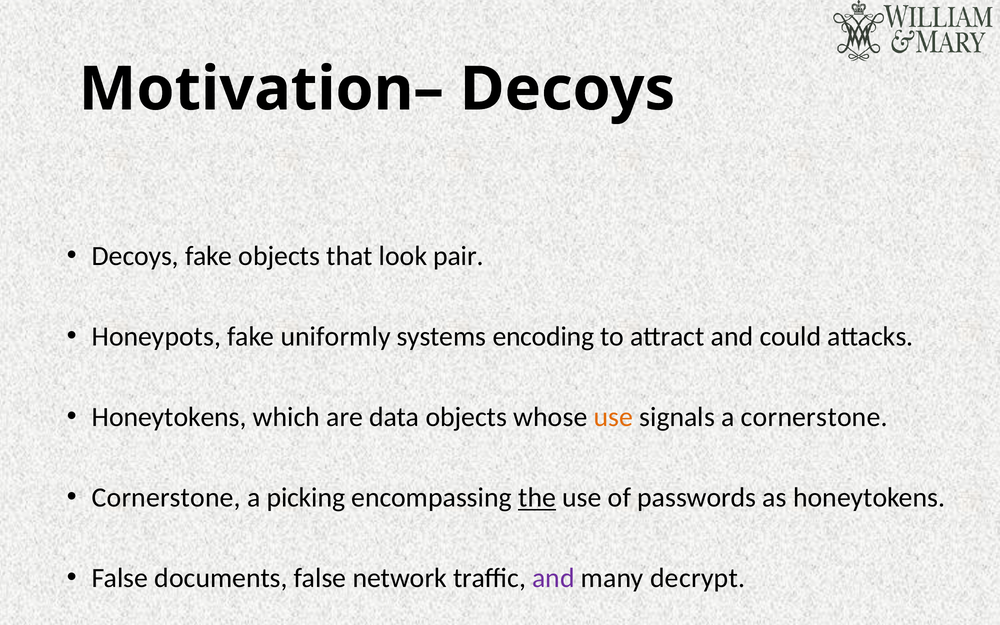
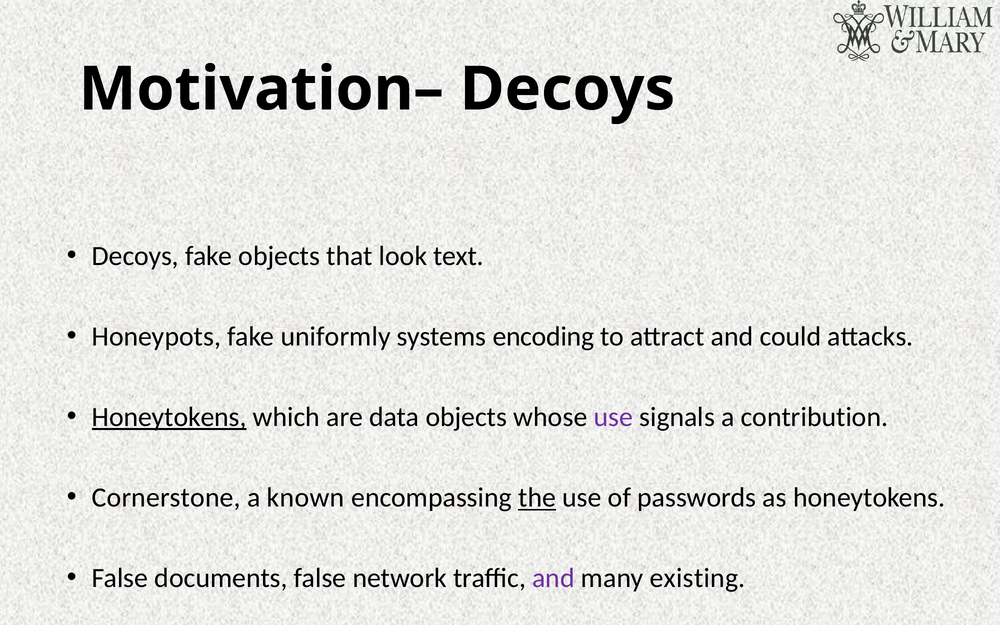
pair: pair -> text (459, 256)
Honeytokens underline: none -> present (169, 417)
use colour: orange -> purple (613, 417)
a cornerstone: cornerstone -> contribution (814, 417)
picking: picking -> known (306, 498)
decrypt: decrypt -> existing (698, 578)
